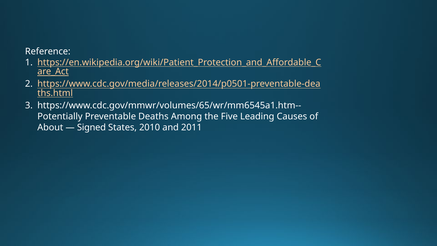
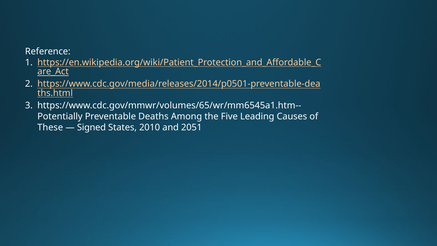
About: About -> These (50, 127)
2011: 2011 -> 2051 (192, 127)
